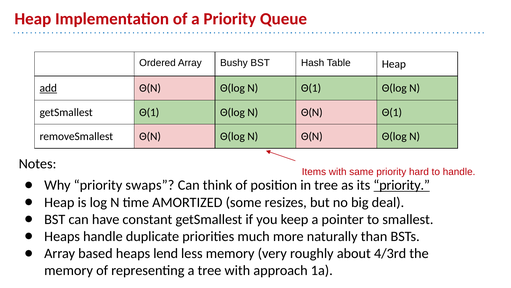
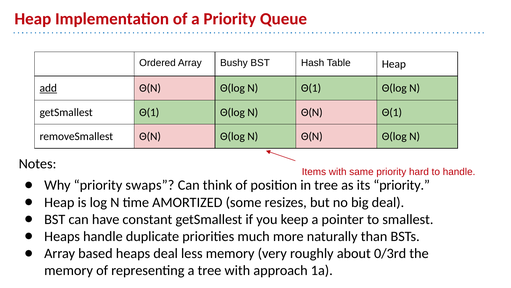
priority underline: present -> none (402, 185)
heaps lend: lend -> deal (166, 253)
4/3rd: 4/3rd -> 0/3rd (390, 253)
